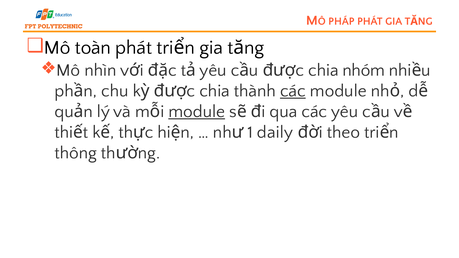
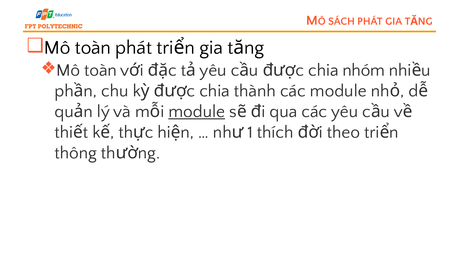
PHÁP: PHÁP -> SÁCH (341, 21)
nhìn: nhìn -> toàn (101, 70)
các underline: present -> none (293, 91)
daily: daily -> thích (275, 132)
